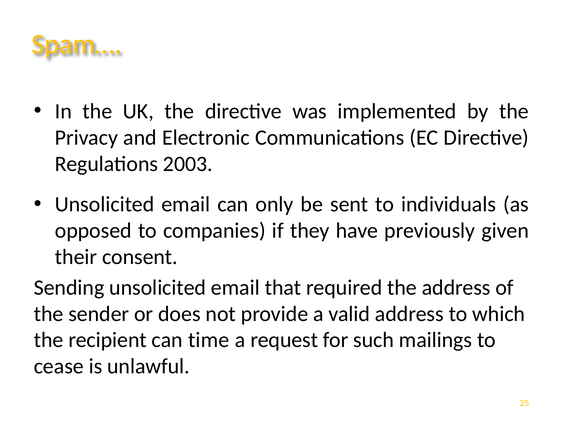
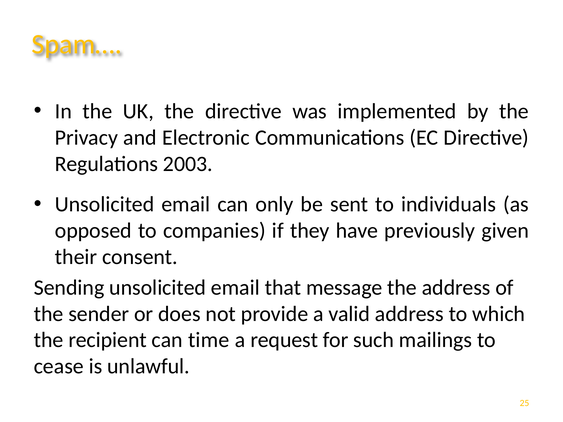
required: required -> message (344, 288)
